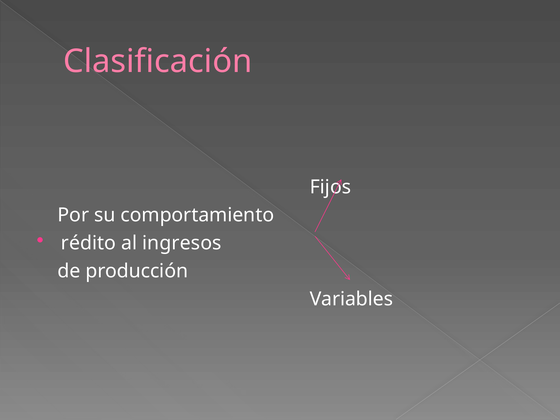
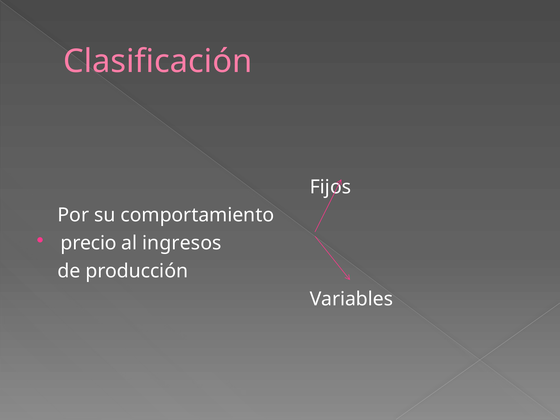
rédito: rédito -> precio (89, 243)
